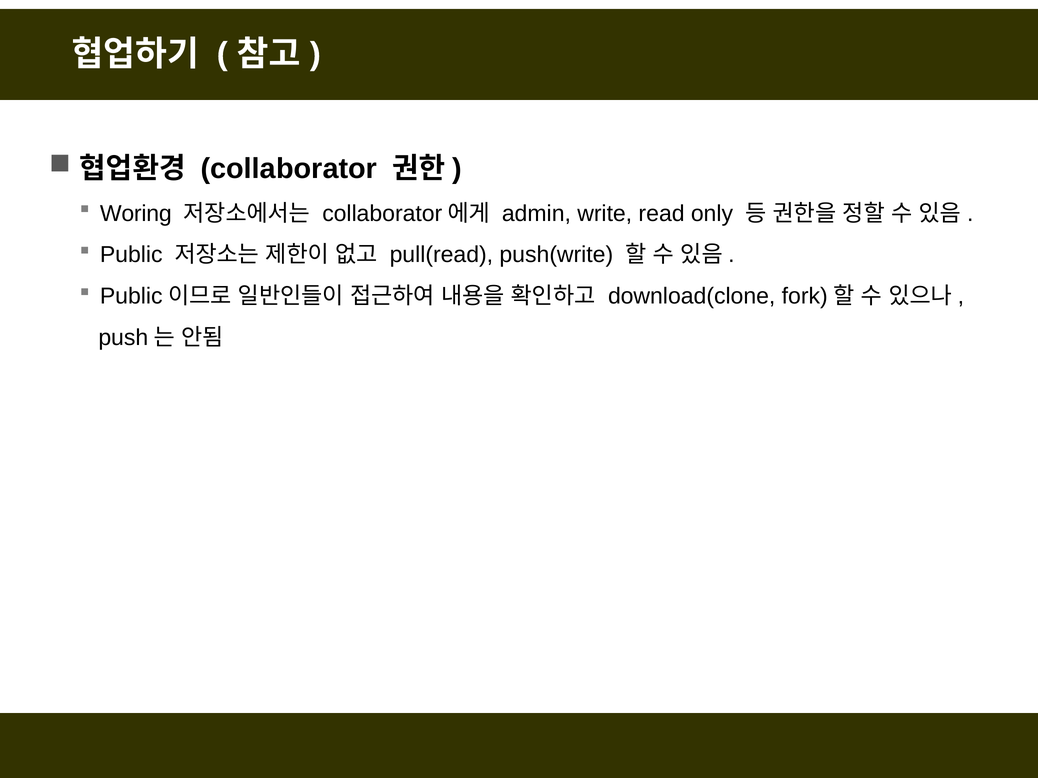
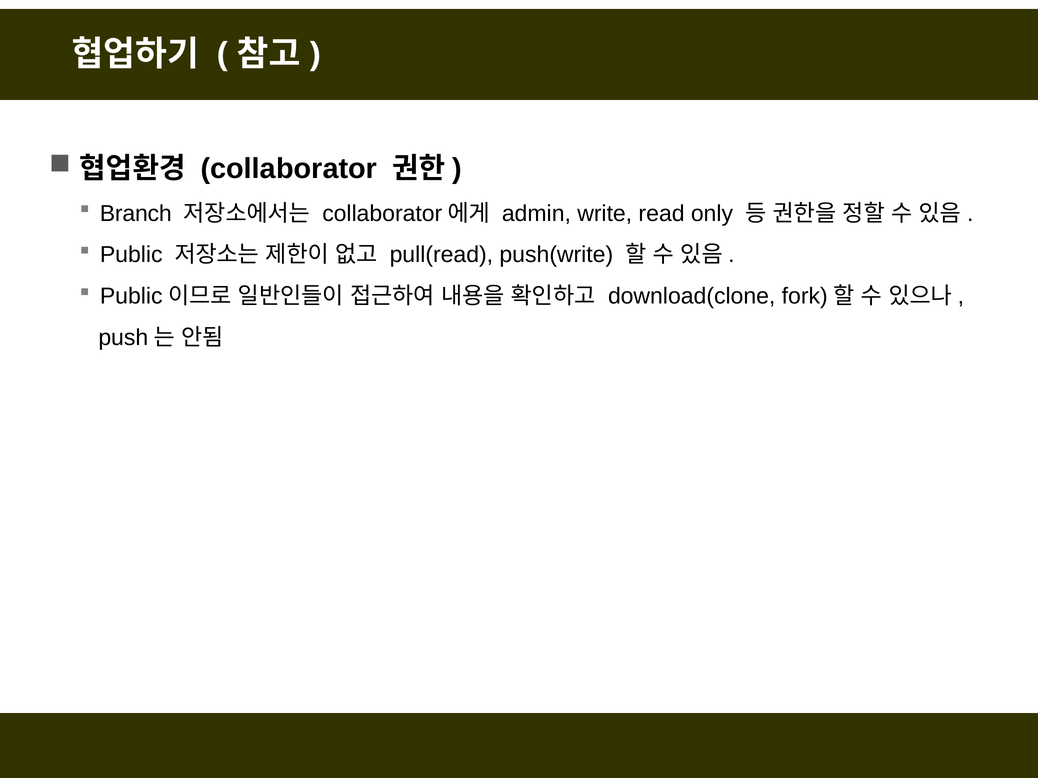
Woring: Woring -> Branch (136, 214)
